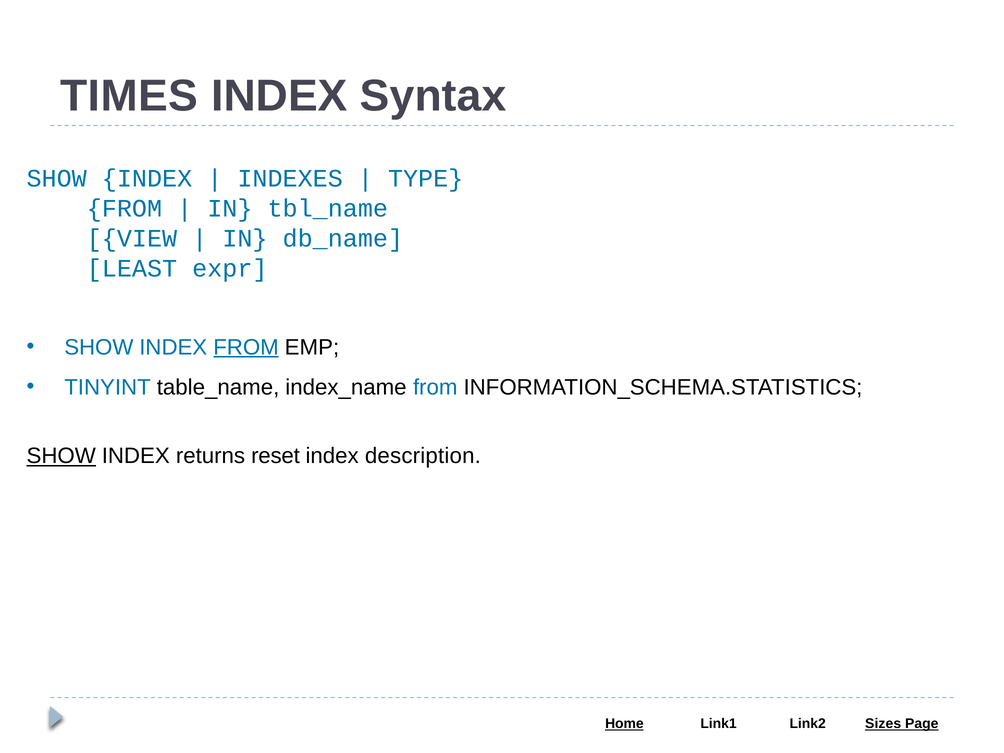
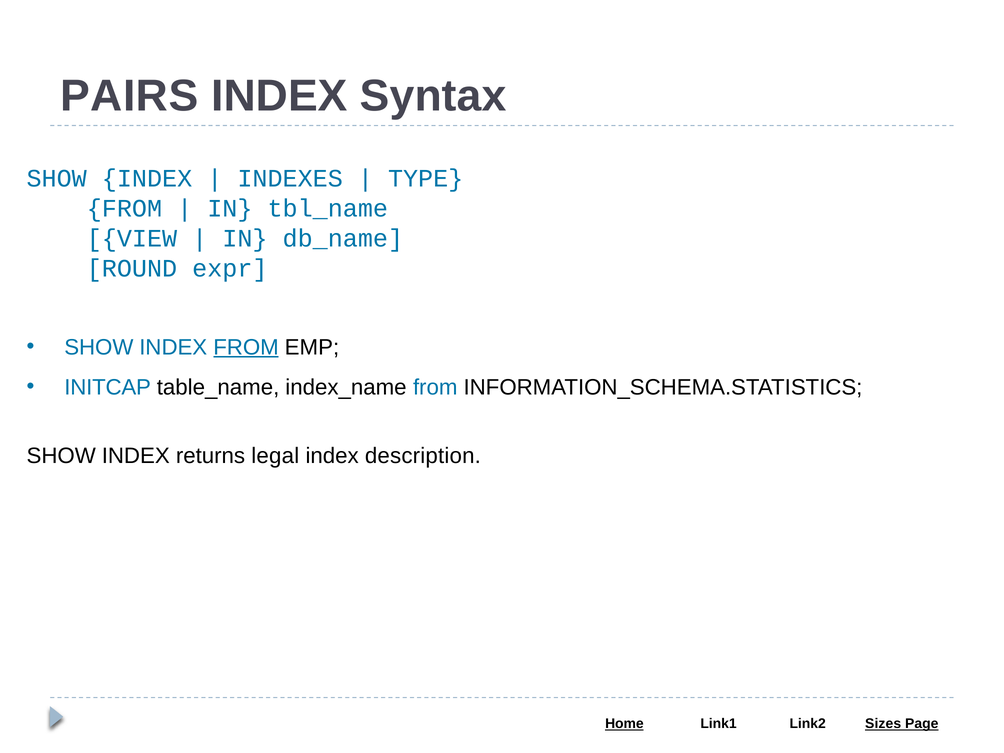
TIMES: TIMES -> PAIRS (129, 96)
LEAST: LEAST -> ROUND (132, 269)
TINYINT: TINYINT -> INITCAP (108, 387)
SHOW underline: present -> none (61, 456)
reset: reset -> legal (275, 456)
